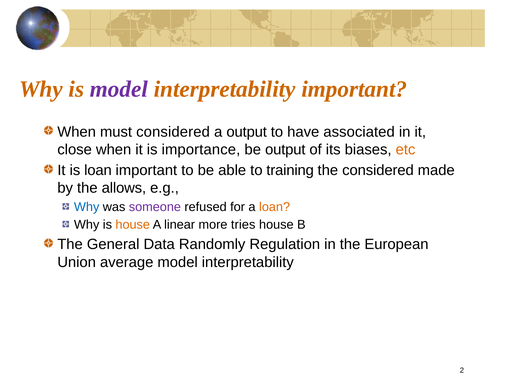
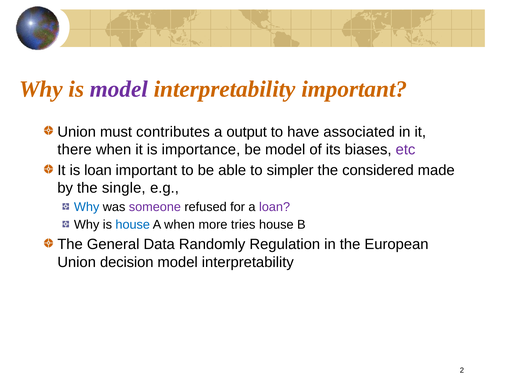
When: When -> Union (77, 132)
must considered: considered -> contributes (173, 132)
close: close -> there (75, 149)
be output: output -> model (285, 149)
etc colour: orange -> purple (405, 149)
training: training -> simpler (290, 170)
allows: allows -> single (124, 188)
loan colour: orange -> purple (275, 207)
house colour: orange -> blue (133, 224)
A linear: linear -> when (179, 224)
average: average -> decision (127, 262)
